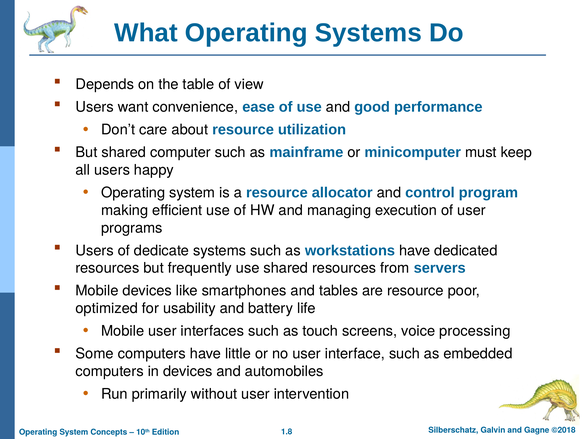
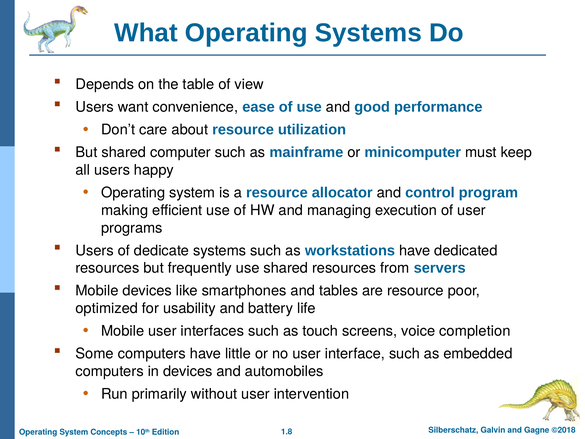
processing: processing -> completion (475, 331)
